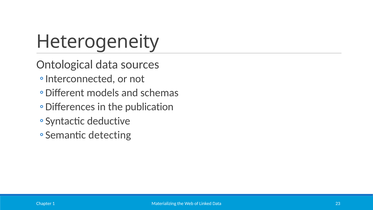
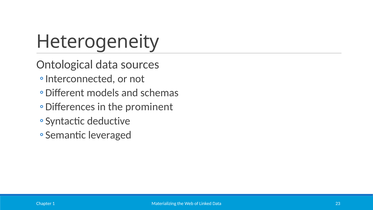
publication: publication -> prominent (149, 107)
detecting: detecting -> leveraged (110, 135)
